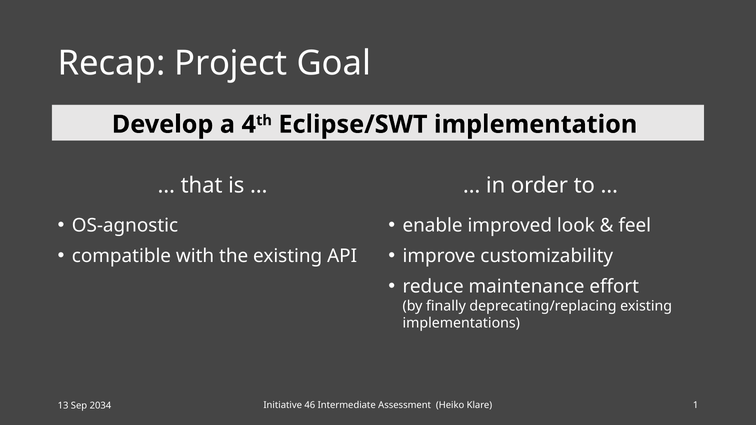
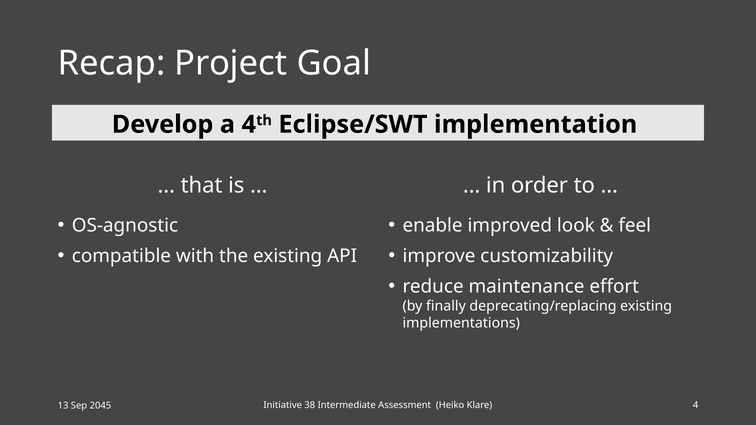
46: 46 -> 38 (310, 405)
Klare 1: 1 -> 4 (696, 405)
2034: 2034 -> 2045 (100, 406)
